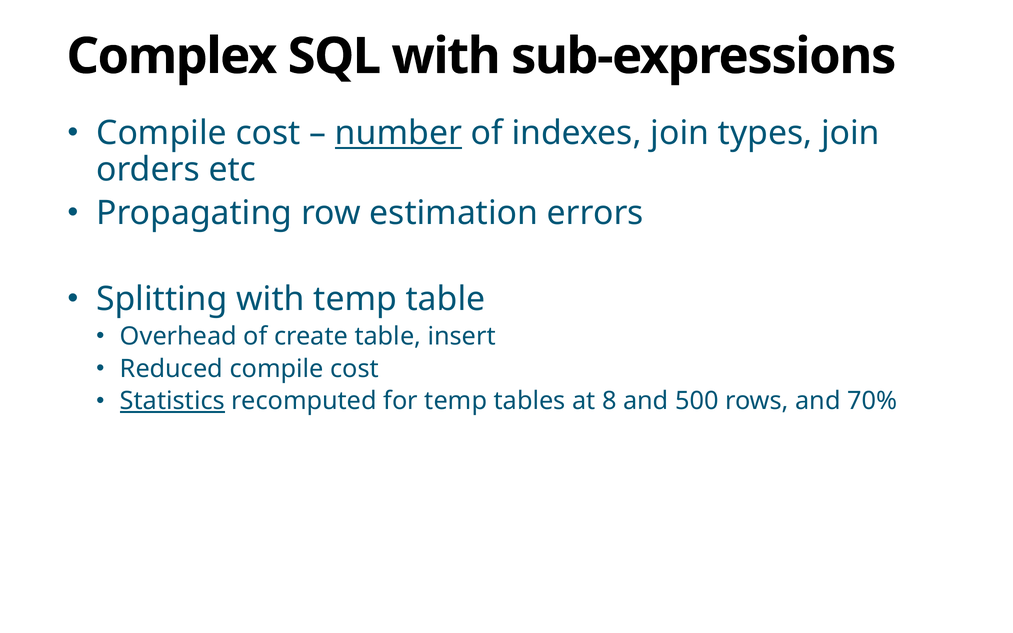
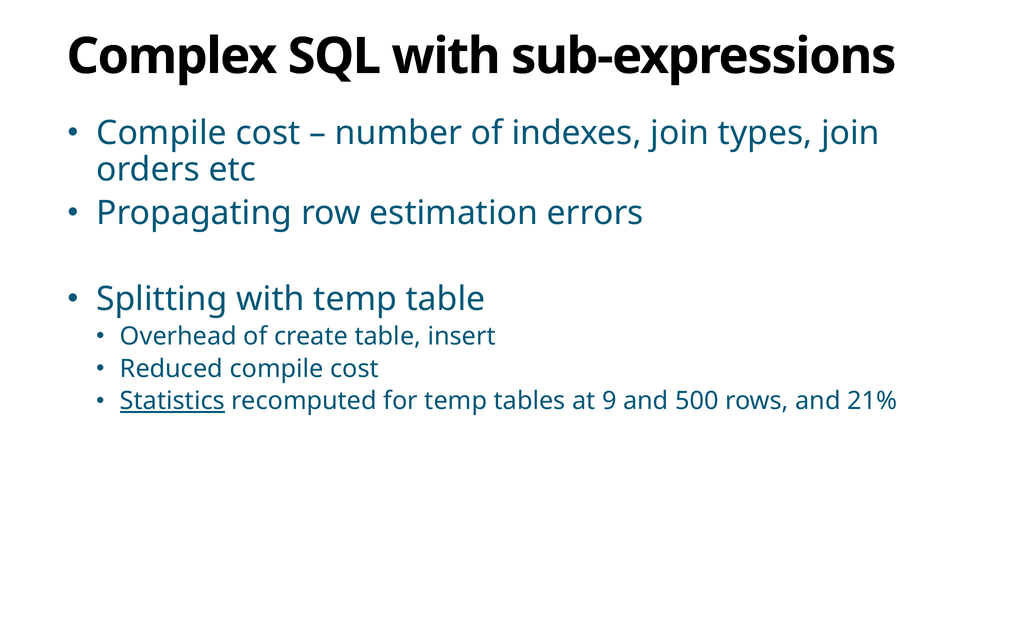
number underline: present -> none (398, 133)
8: 8 -> 9 (609, 401)
70%: 70% -> 21% (872, 401)
